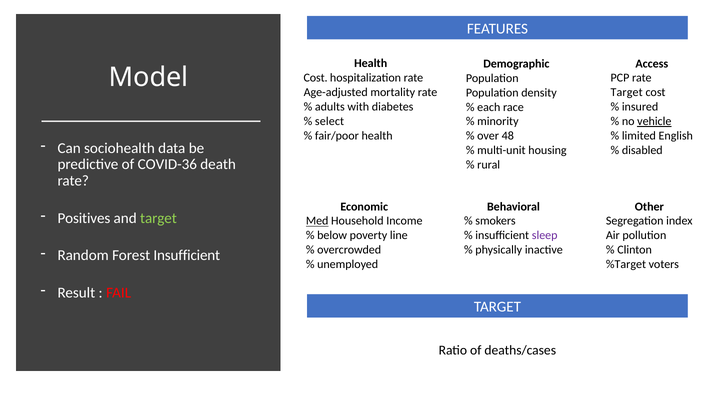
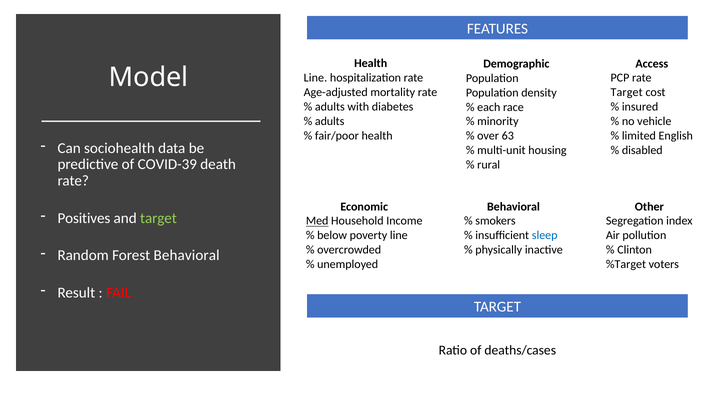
Cost: Cost -> Line (315, 78)
select: select -> adults (330, 121)
vehicle underline: present -> none (654, 121)
48: 48 -> 63 (508, 136)
COVID-36: COVID-36 -> COVID-39 (167, 165)
sleep colour: purple -> blue (545, 236)
Forest Insufficient: Insufficient -> Behavioral (187, 256)
